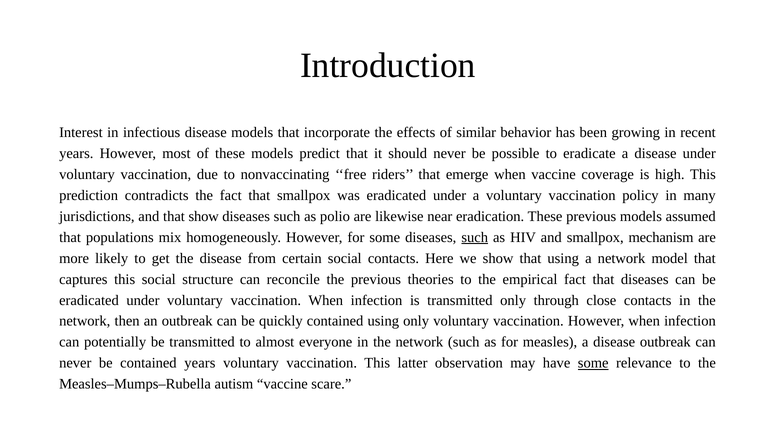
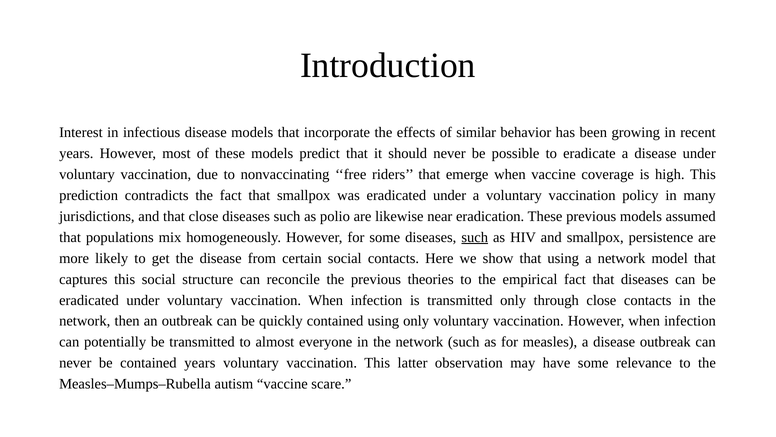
that show: show -> close (204, 216)
mechanism: mechanism -> persistence (661, 237)
some underline: present -> none (593, 363)
